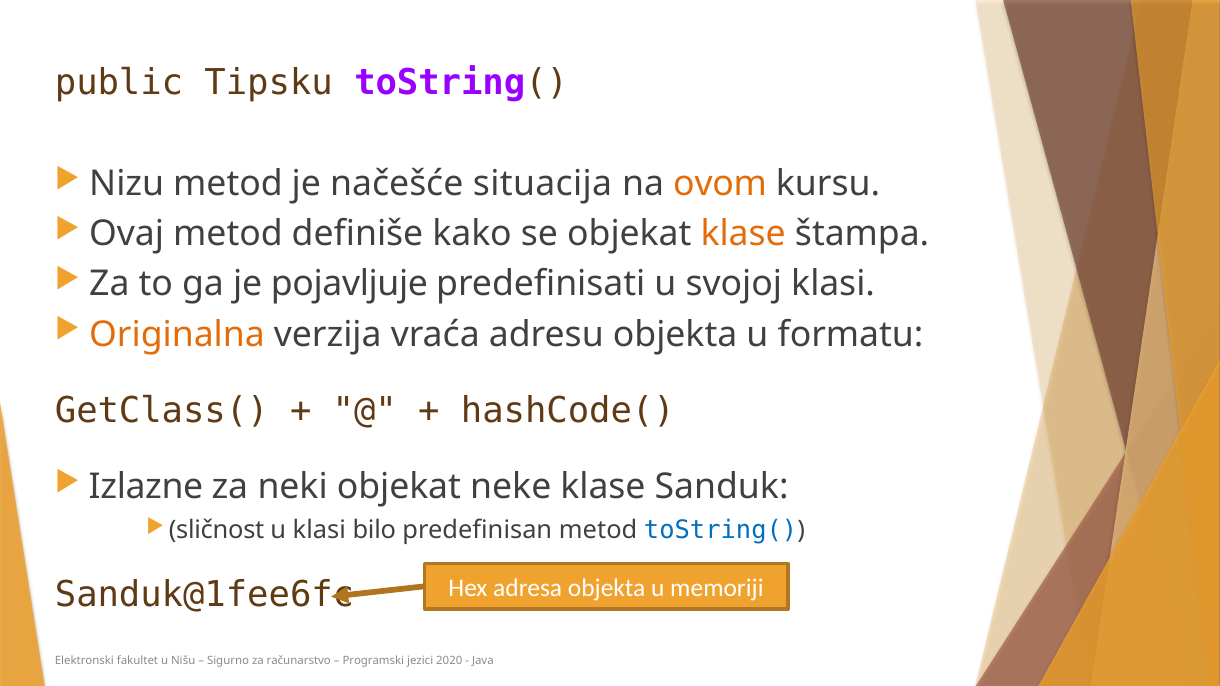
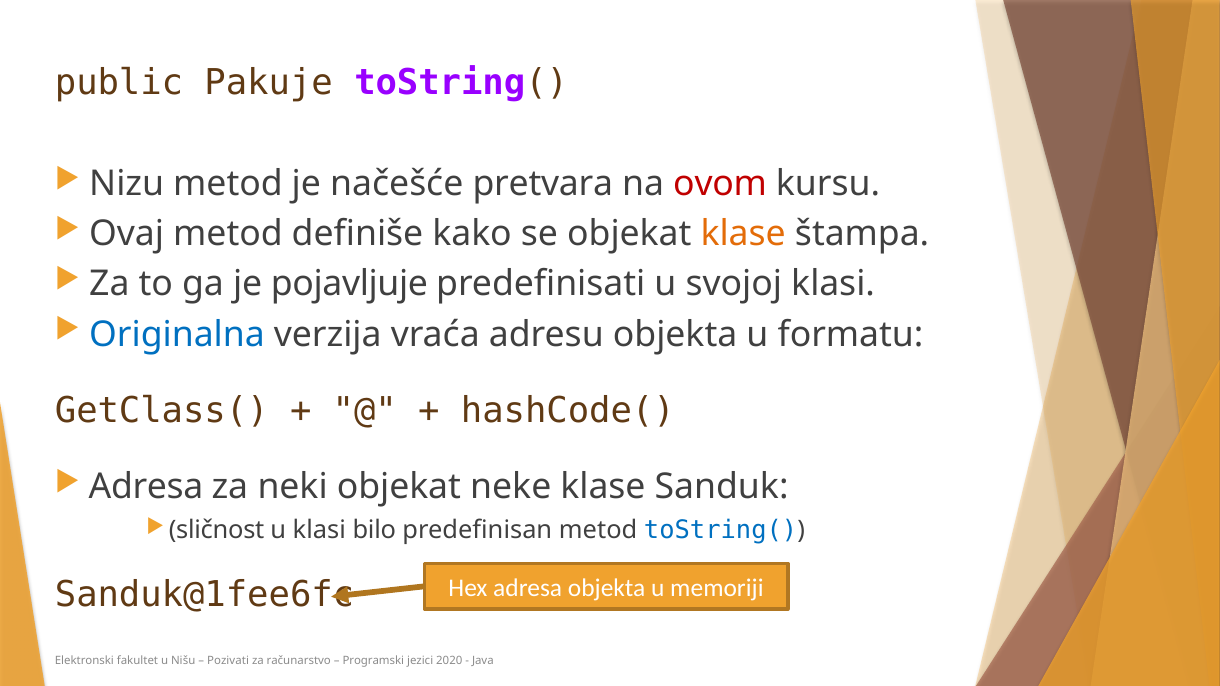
Tipsku: Tipsku -> Pakuje (269, 83)
situacija: situacija -> pretvara (543, 184)
ovom colour: orange -> red (720, 184)
Originalna colour: orange -> blue (177, 335)
Izlazne: Izlazne -> Adresa (146, 487)
Sigurno: Sigurno -> Pozivati (228, 661)
